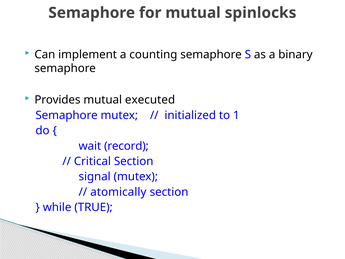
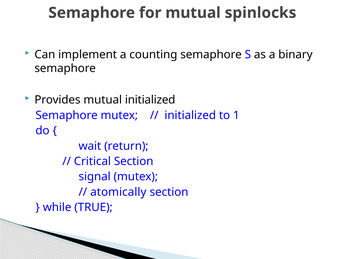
mutual executed: executed -> initialized (150, 100)
record: record -> return (126, 146)
